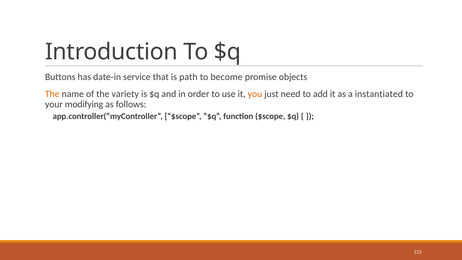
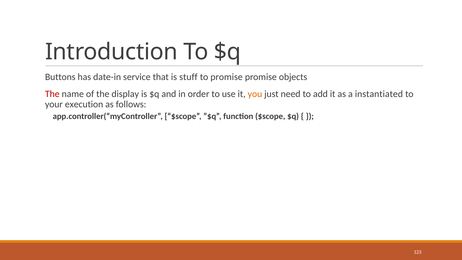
path: path -> stuff (188, 77)
to become: become -> promise (227, 77)
The colour: orange -> red (52, 94)
variety: variety -> display (125, 94)
modifying: modifying -> execution (84, 104)
